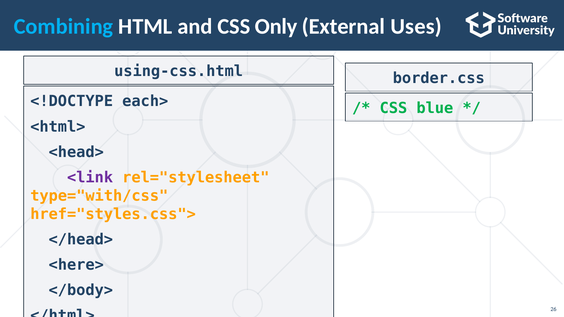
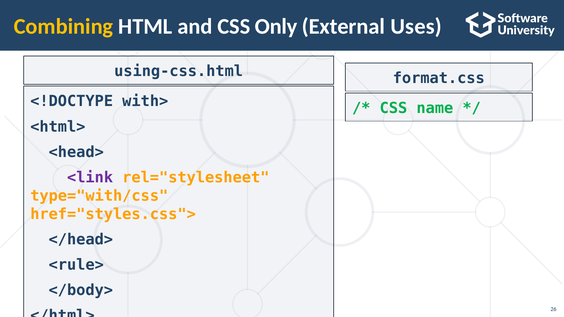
Combining colour: light blue -> yellow (64, 27)
border.css: border.css -> format.css (439, 78)
each>: each> -> with> (145, 101)
blue: blue -> name (435, 108)
<here>: <here> -> <rule> (76, 265)
